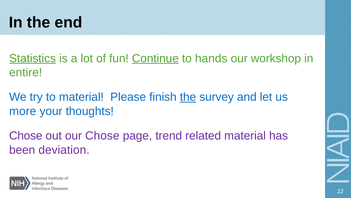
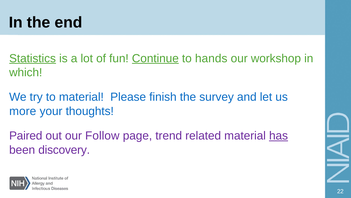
entire: entire -> which (26, 72)
the underline: present -> none (188, 97)
Chose: Chose -> Paired (26, 135)
our Chose: Chose -> Follow (102, 135)
has underline: none -> present (279, 135)
deviation: deviation -> discovery (64, 149)
